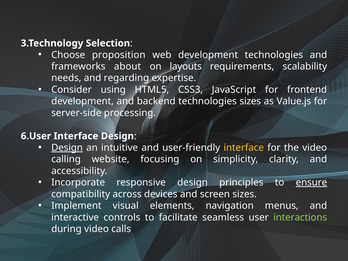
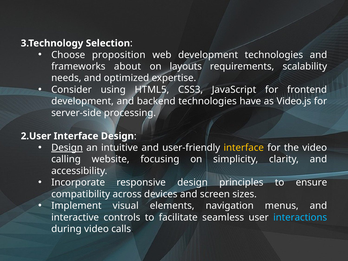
regarding: regarding -> optimized (126, 78)
technologies sizes: sizes -> have (250, 101)
Value.js: Value.js -> Video.js (294, 101)
6.User: 6.User -> 2.User (36, 136)
ensure underline: present -> none (311, 182)
interactions colour: light green -> light blue (300, 217)
